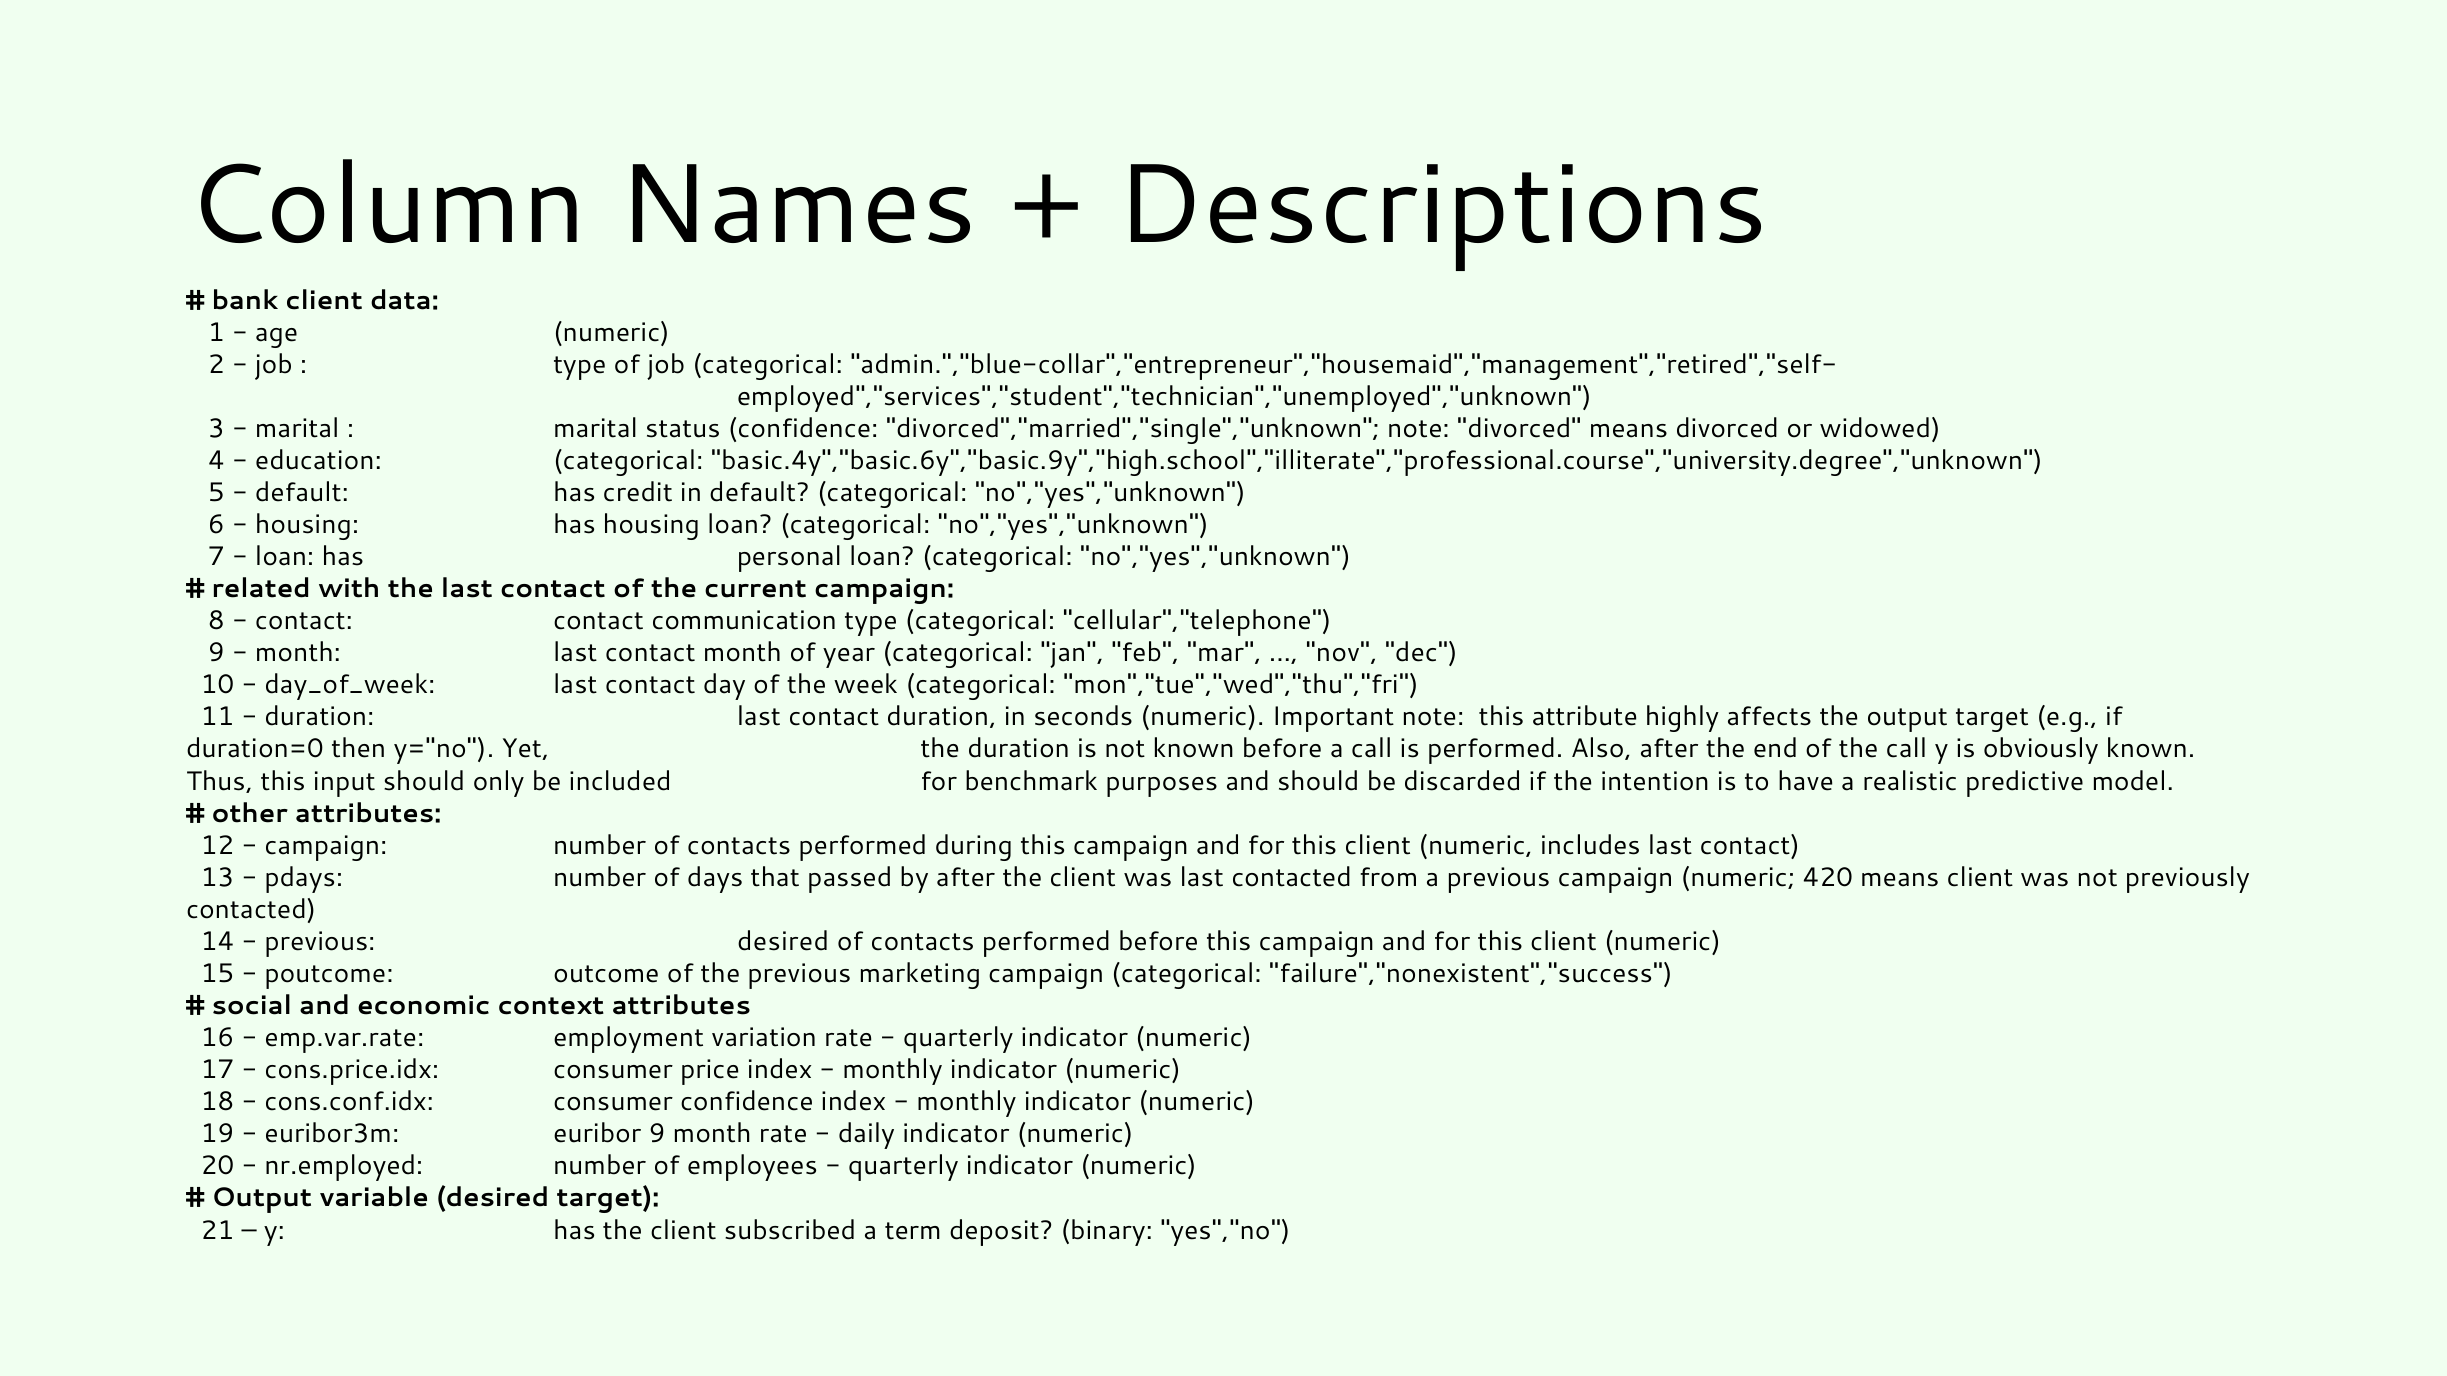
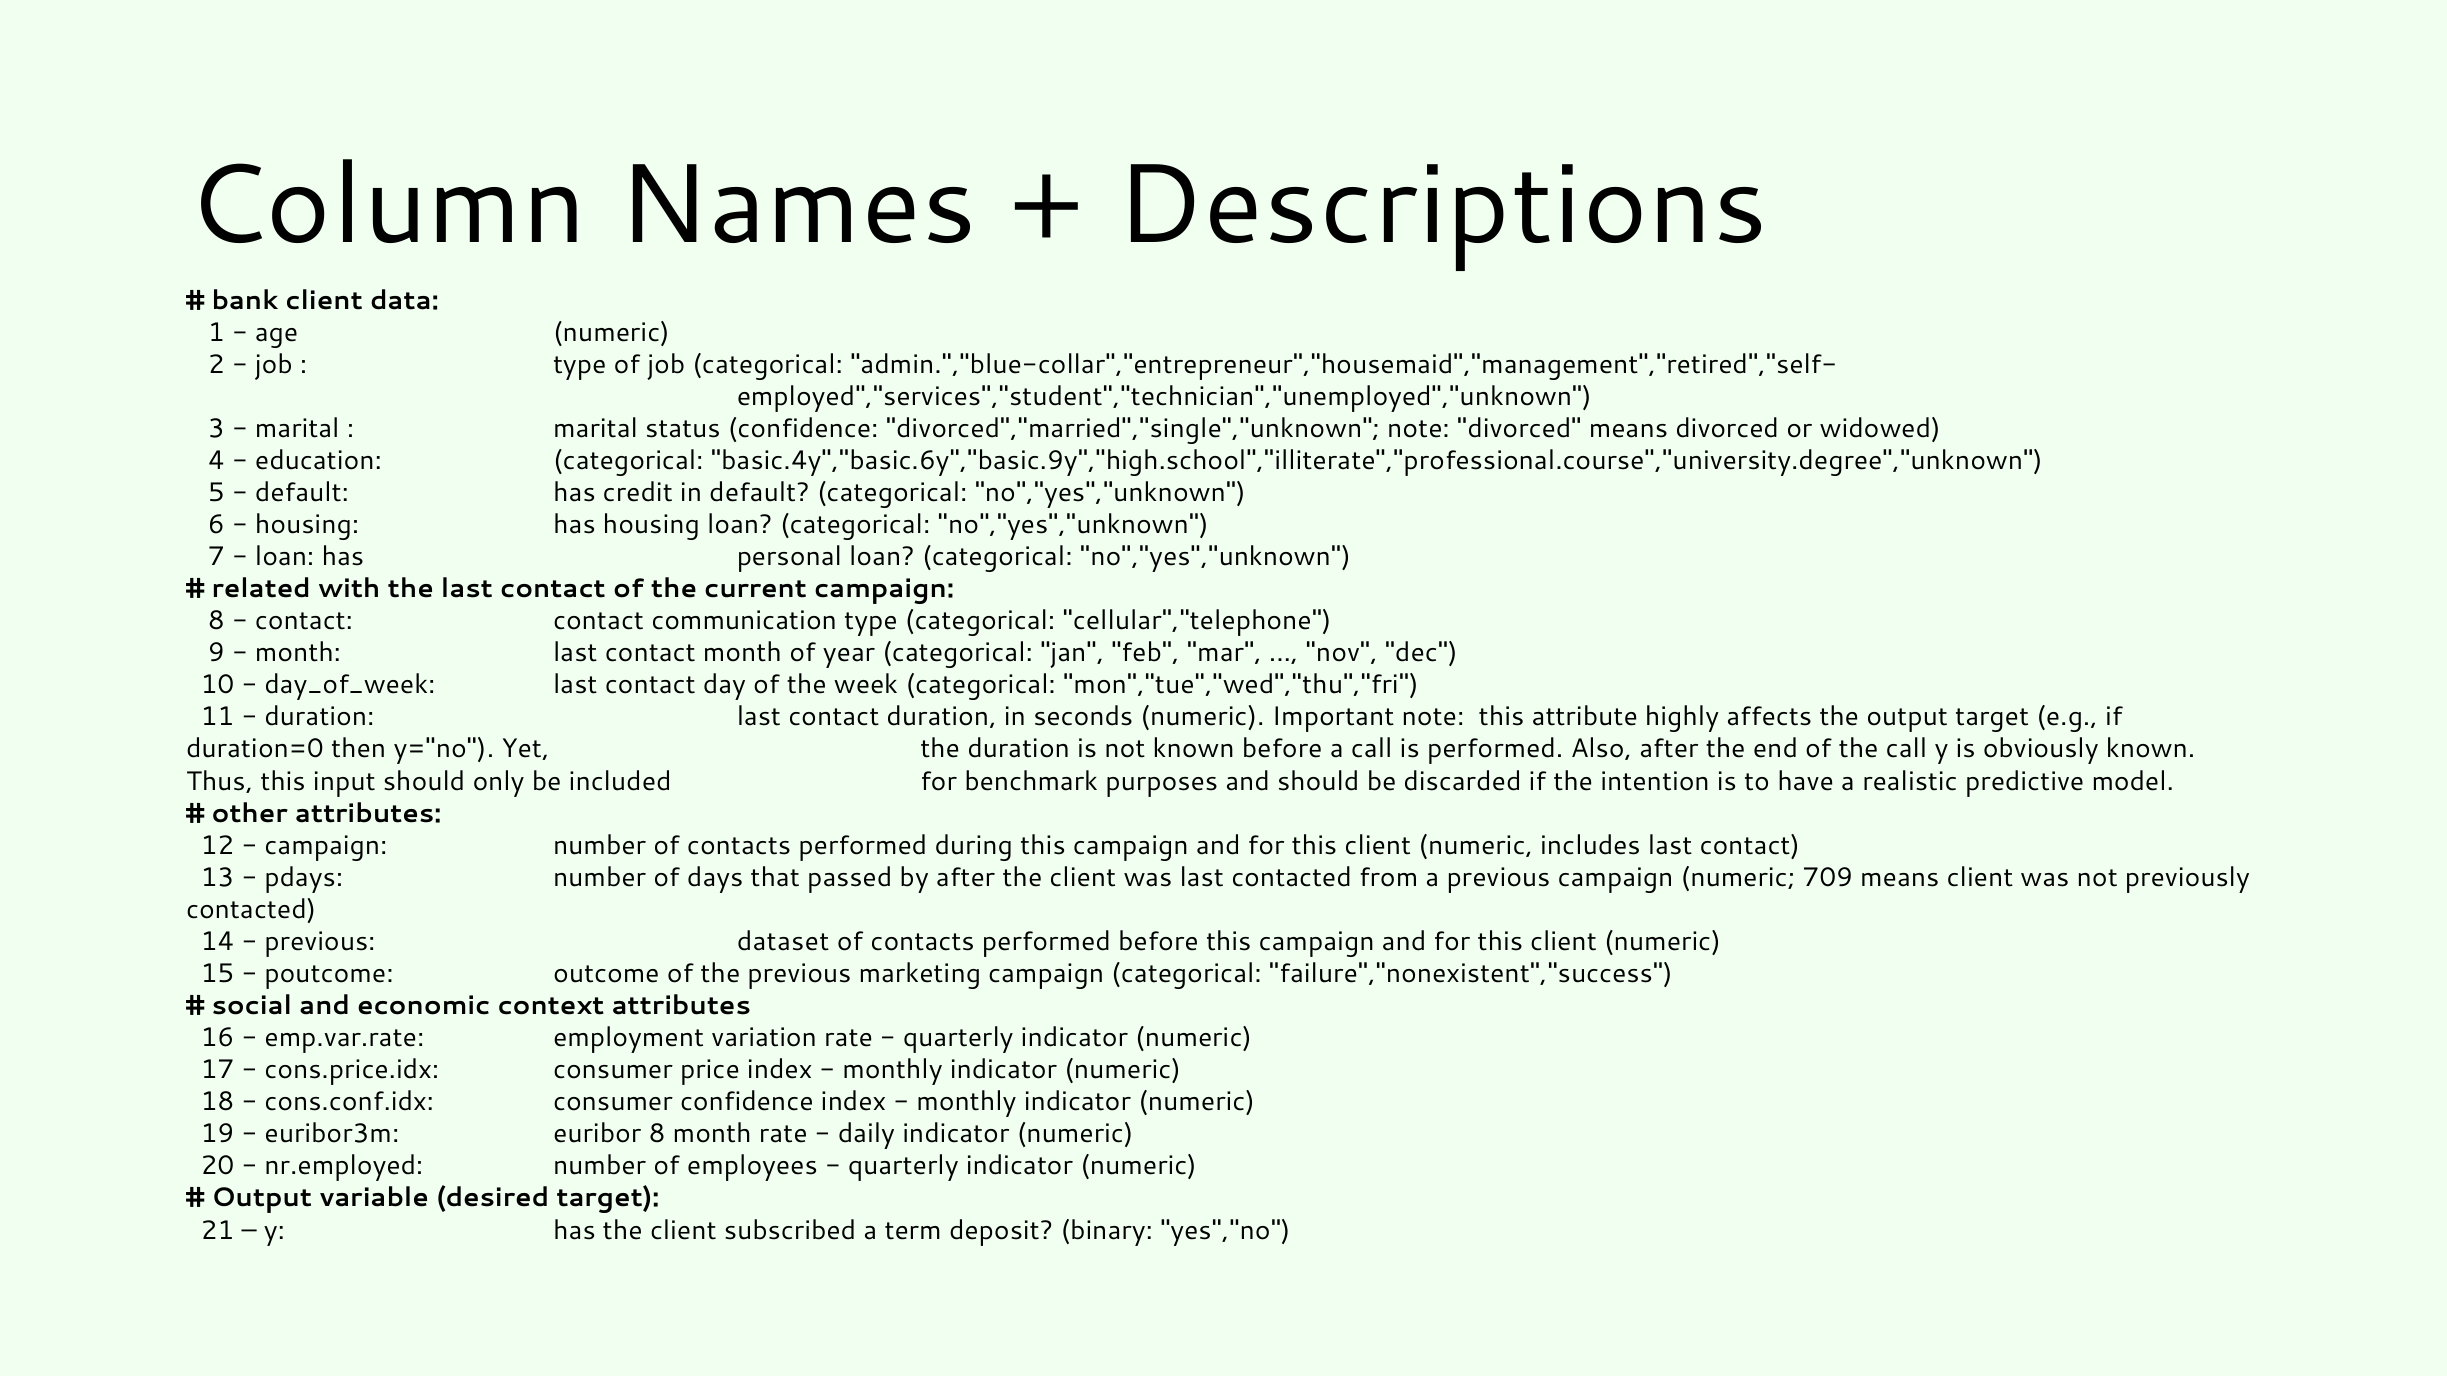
420: 420 -> 709 (1828, 878)
previous desired: desired -> dataset (783, 942)
euribor 9: 9 -> 8 (657, 1134)
